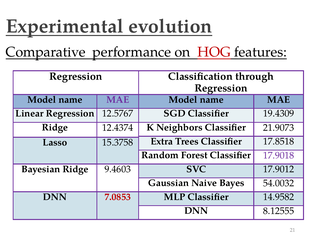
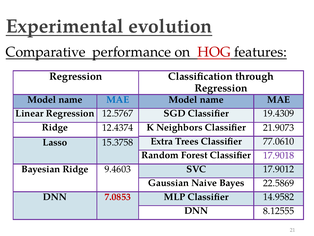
MAE colour: purple -> blue (118, 99)
17.8518: 17.8518 -> 77.0610 (279, 141)
54.0032: 54.0032 -> 22.5869 (279, 183)
